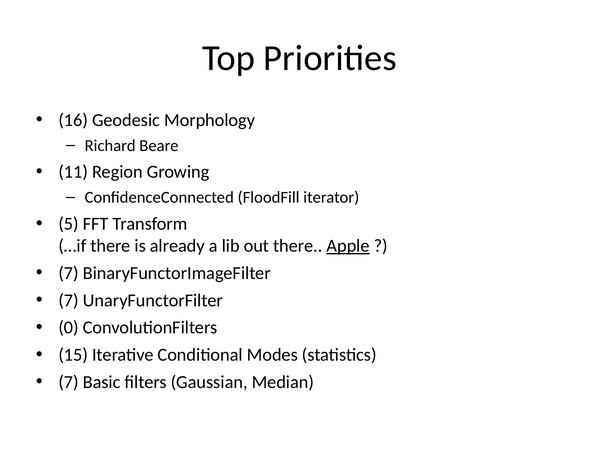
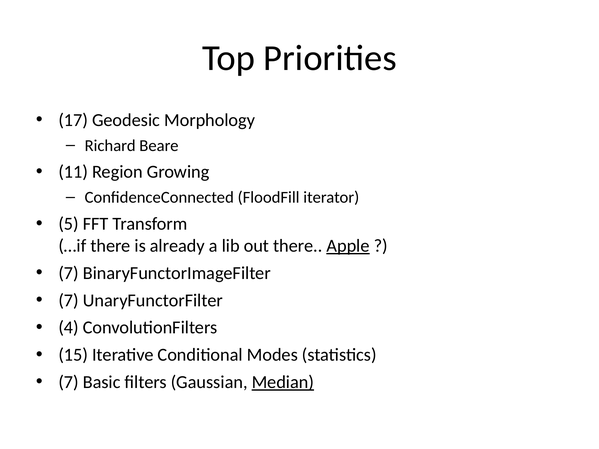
16: 16 -> 17 (73, 120)
0: 0 -> 4 (69, 328)
Median underline: none -> present (283, 382)
